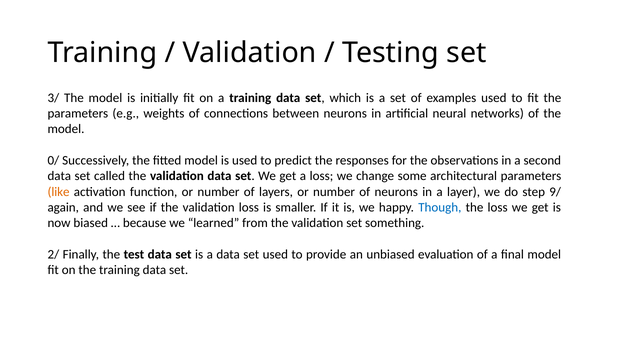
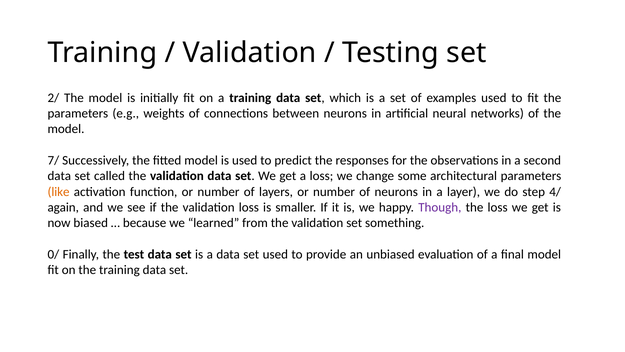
3/: 3/ -> 2/ (53, 98)
0/: 0/ -> 7/ (53, 160)
9/: 9/ -> 4/ (555, 191)
Though colour: blue -> purple (440, 207)
2/: 2/ -> 0/ (53, 254)
